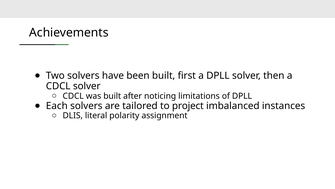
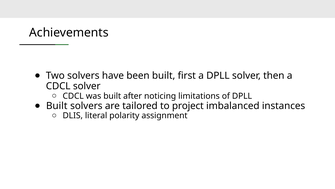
Each: Each -> Built (57, 106)
